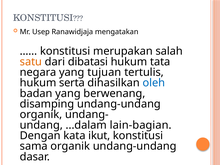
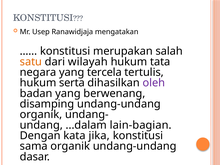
dibatasi: dibatasi -> wilayah (88, 62)
tujuan: tujuan -> tercela (104, 72)
oleh colour: blue -> purple (154, 83)
ikut: ikut -> jika (99, 136)
